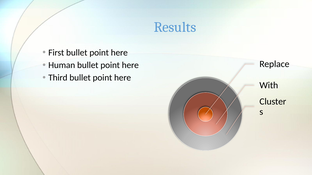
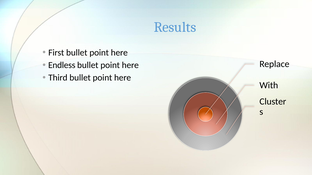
Human: Human -> Endless (62, 65)
